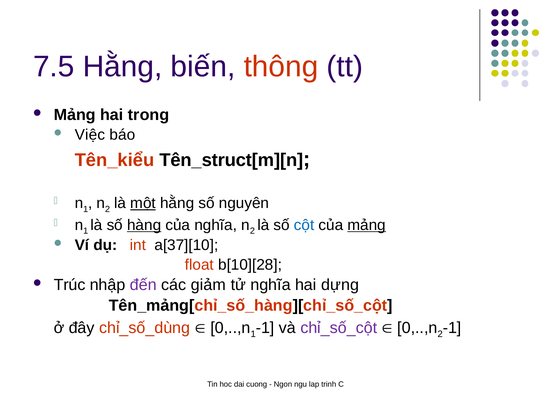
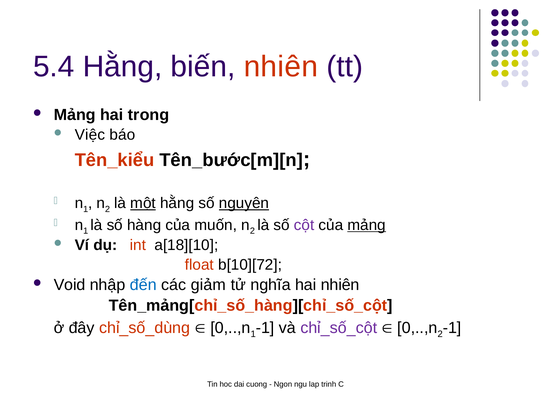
7.5: 7.5 -> 5.4 (54, 67)
biến thông: thông -> nhiên (281, 67)
Tên_struct[m][n: Tên_struct[m][n -> Tên_bước[m][n (231, 160)
nguyên underline: none -> present (244, 203)
hàng underline: present -> none (144, 225)
của nghĩa: nghĩa -> muốn (216, 225)
cột colour: blue -> purple (304, 225)
a[37][10: a[37][10 -> a[18][10 (186, 245)
b[10][28: b[10][28 -> b[10][72 (250, 265)
Trúc: Trúc -> Void (70, 285)
đến colour: purple -> blue (143, 285)
hai dựng: dựng -> nhiên (340, 285)
